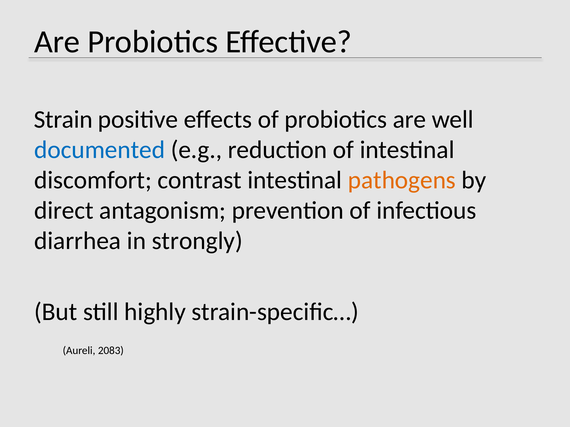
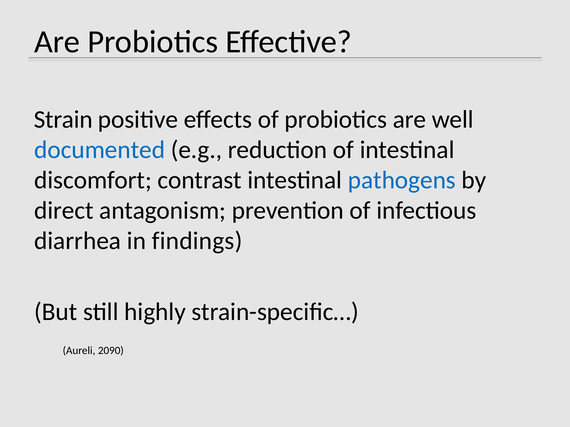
pathogens colour: orange -> blue (402, 180)
strongly: strongly -> findings (197, 241)
2083: 2083 -> 2090 (111, 351)
